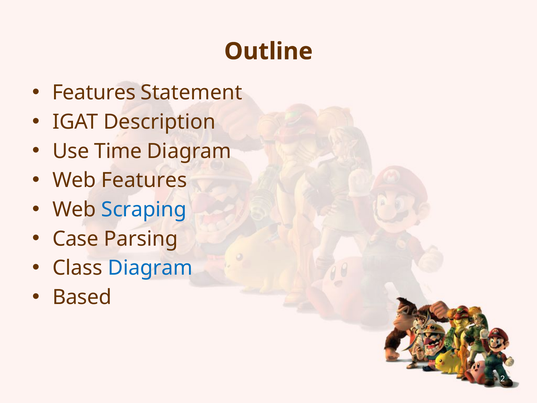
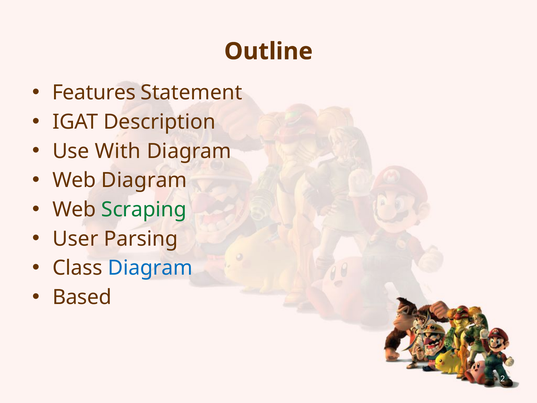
Time: Time -> With (118, 151)
Web Features: Features -> Diagram (144, 180)
Scraping colour: blue -> green (144, 209)
Case: Case -> User (75, 239)
